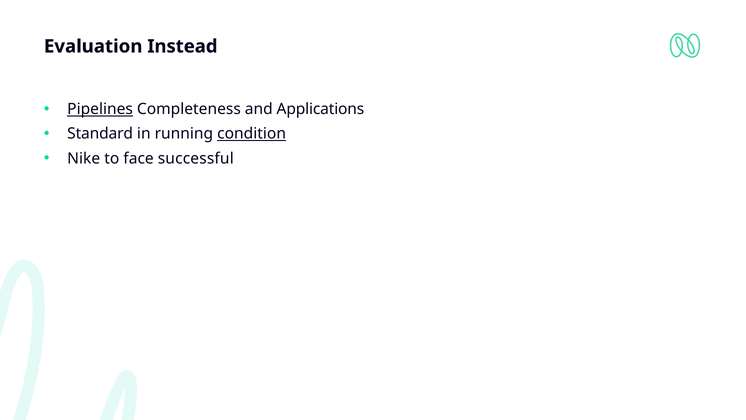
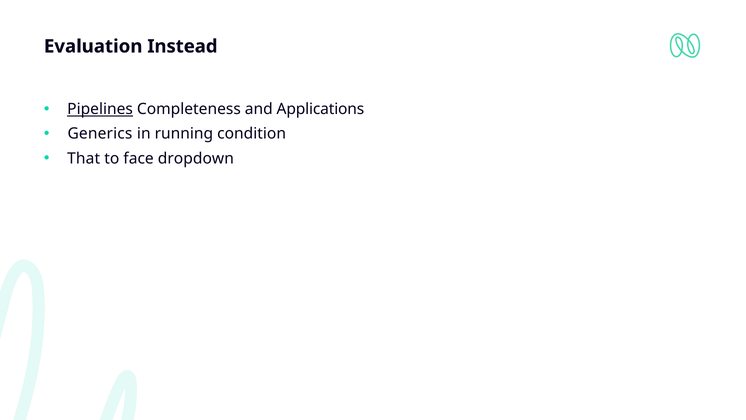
Standard: Standard -> Generics (100, 134)
condition underline: present -> none (252, 134)
Nike: Nike -> That (84, 158)
successful: successful -> dropdown (196, 158)
